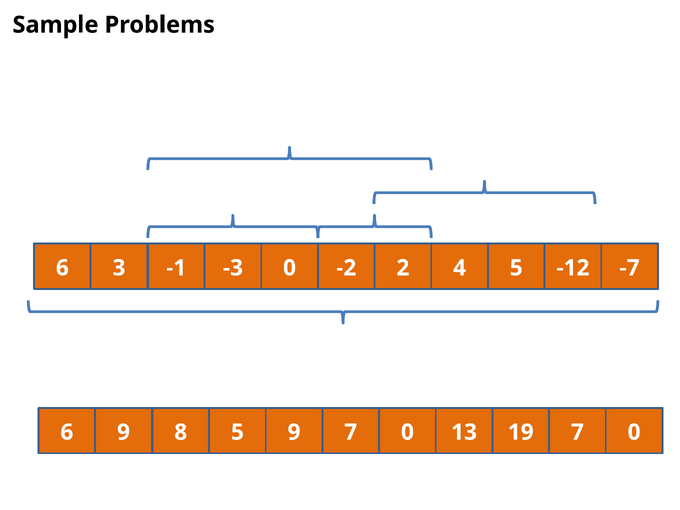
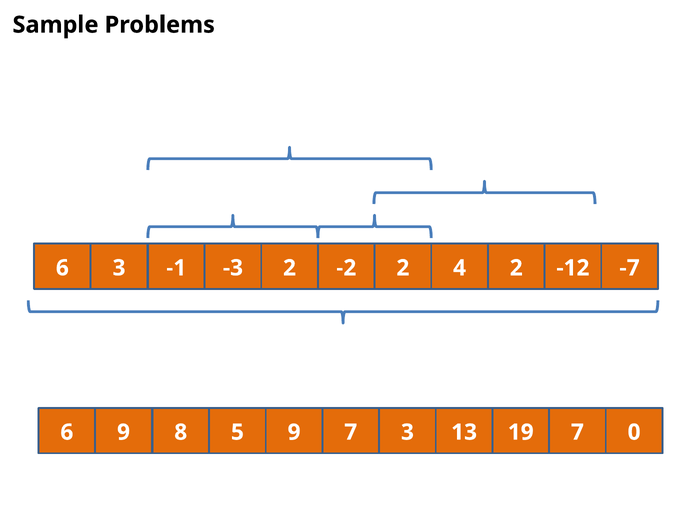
-3 0: 0 -> 2 (290, 268)
4 5: 5 -> 2 (516, 268)
7 0: 0 -> 3 (407, 432)
